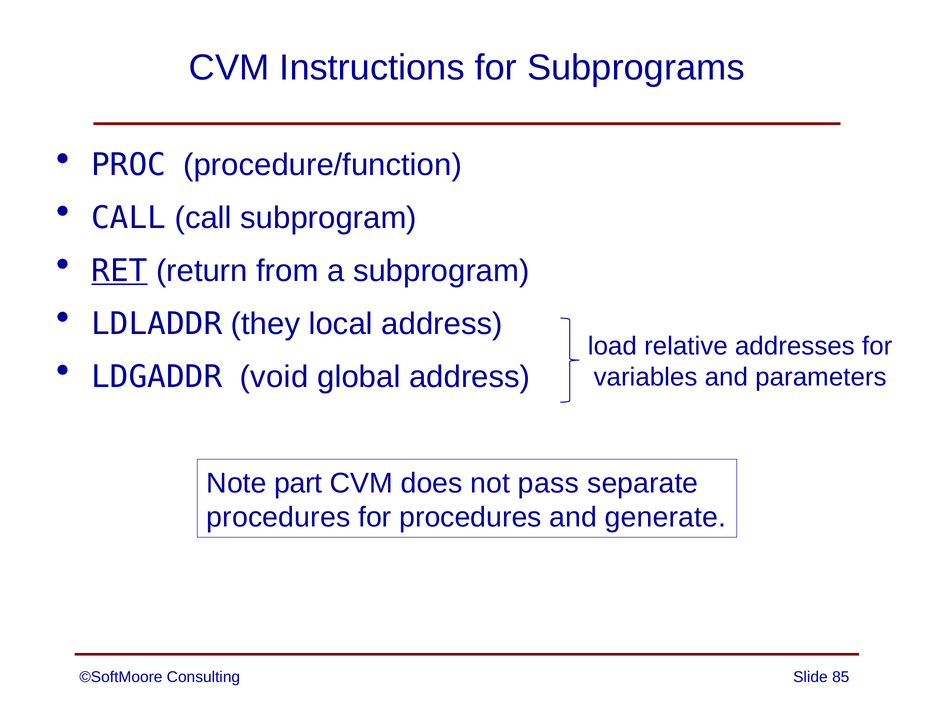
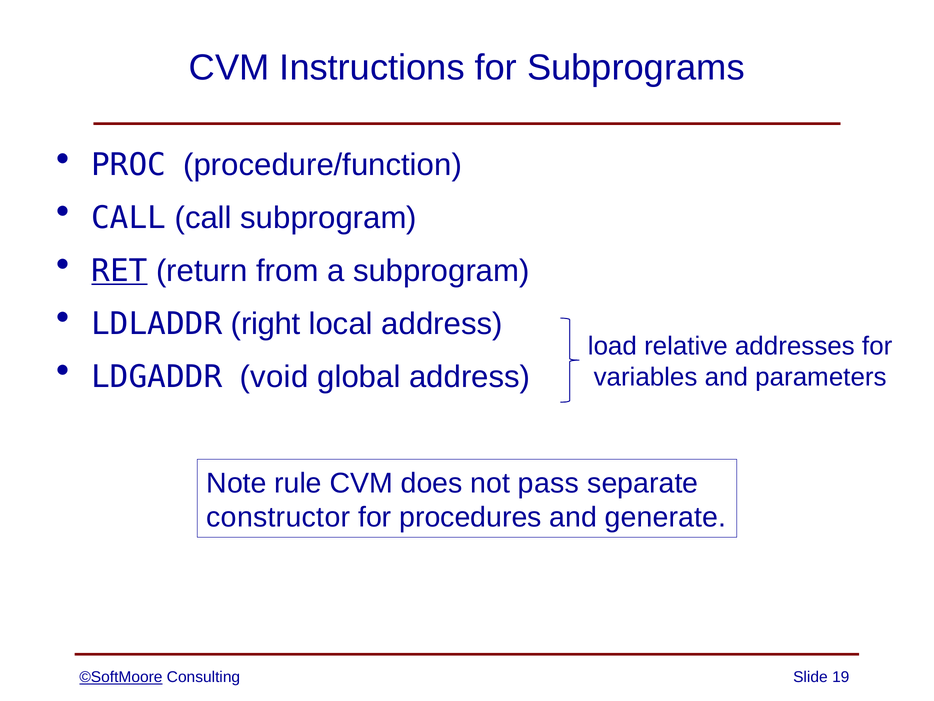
they: they -> right (266, 324)
part: part -> rule (298, 483)
procedures: procedures -> constructor (278, 517)
©SoftMoore underline: none -> present (121, 677)
85: 85 -> 19 (841, 677)
